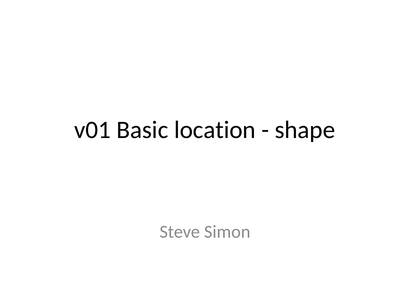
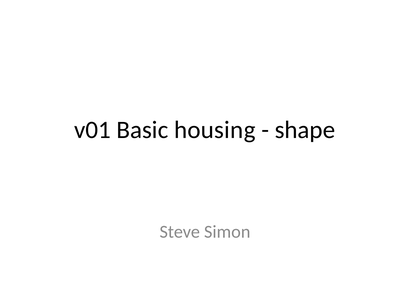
location: location -> housing (215, 130)
